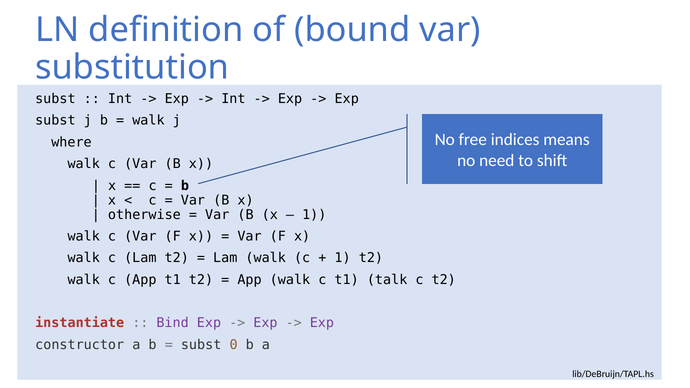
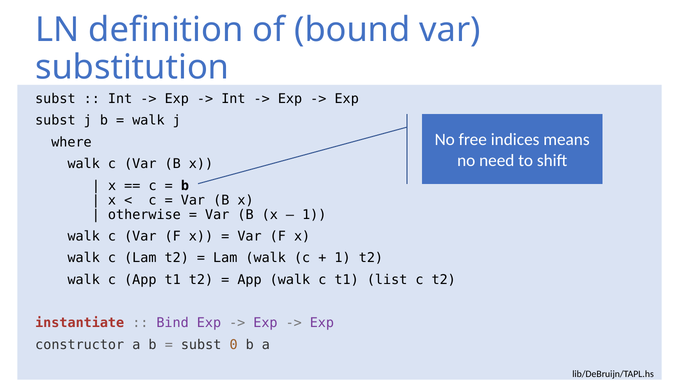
talk: talk -> list (387, 280)
